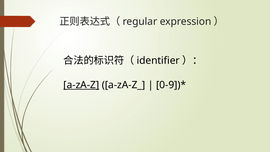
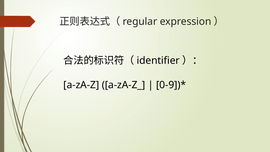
a-zA-Z underline: present -> none (81, 85)
